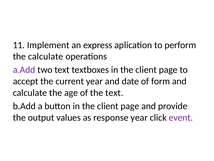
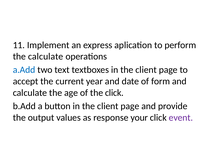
a.Add colour: purple -> blue (24, 70)
the text: text -> click (114, 92)
response year: year -> your (139, 117)
